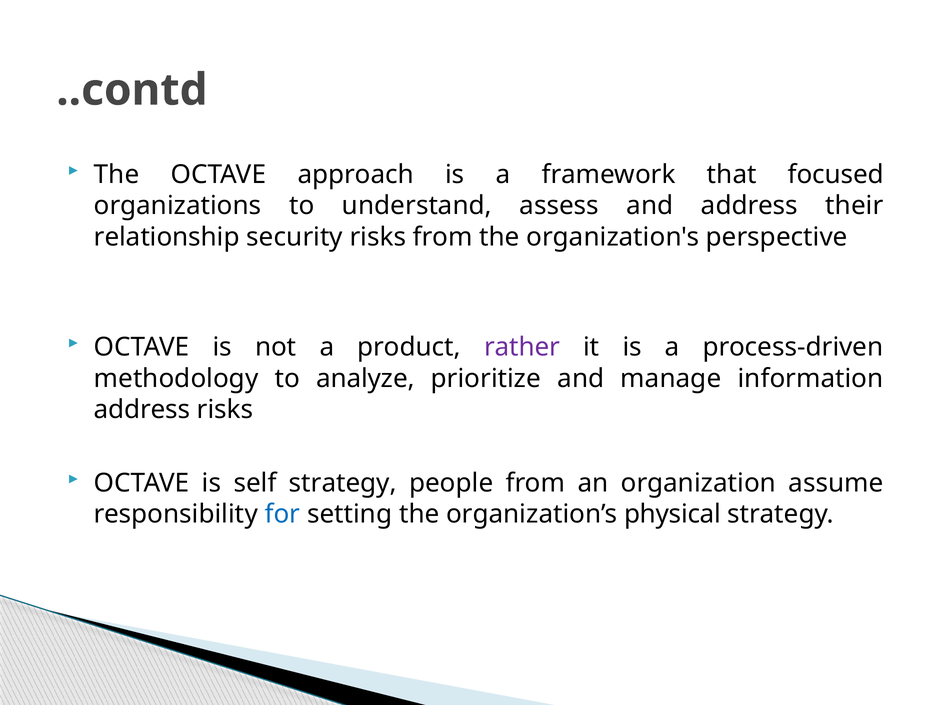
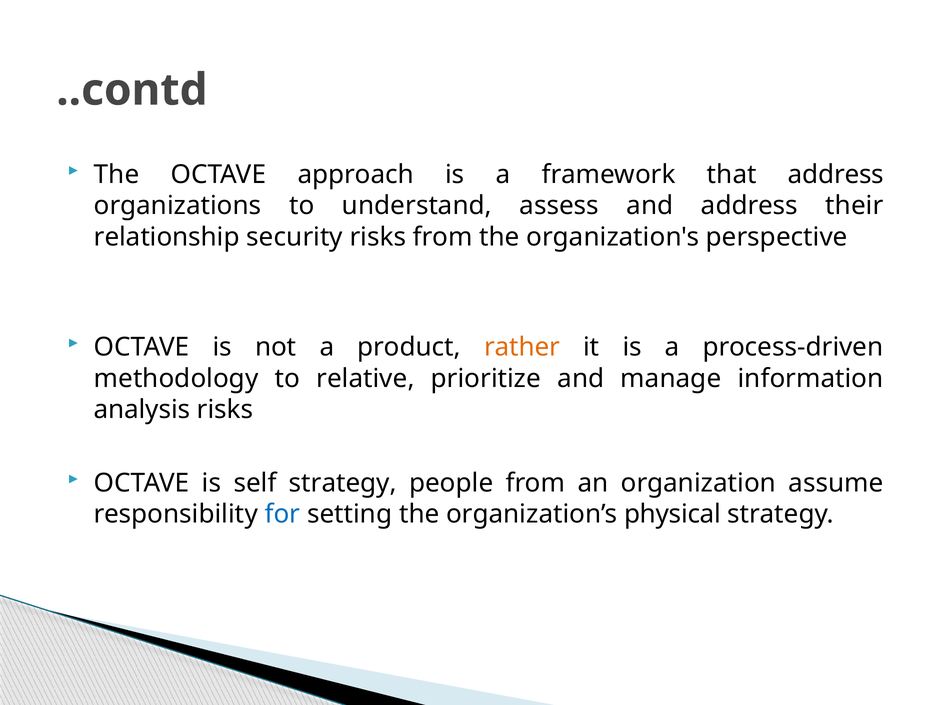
that focused: focused -> address (836, 174)
rather colour: purple -> orange (522, 347)
analyze: analyze -> relative (365, 378)
address: address -> analysis (142, 410)
